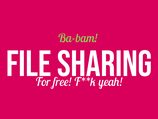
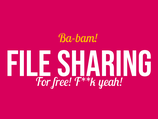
Ba-bam colour: light green -> yellow (78, 38)
